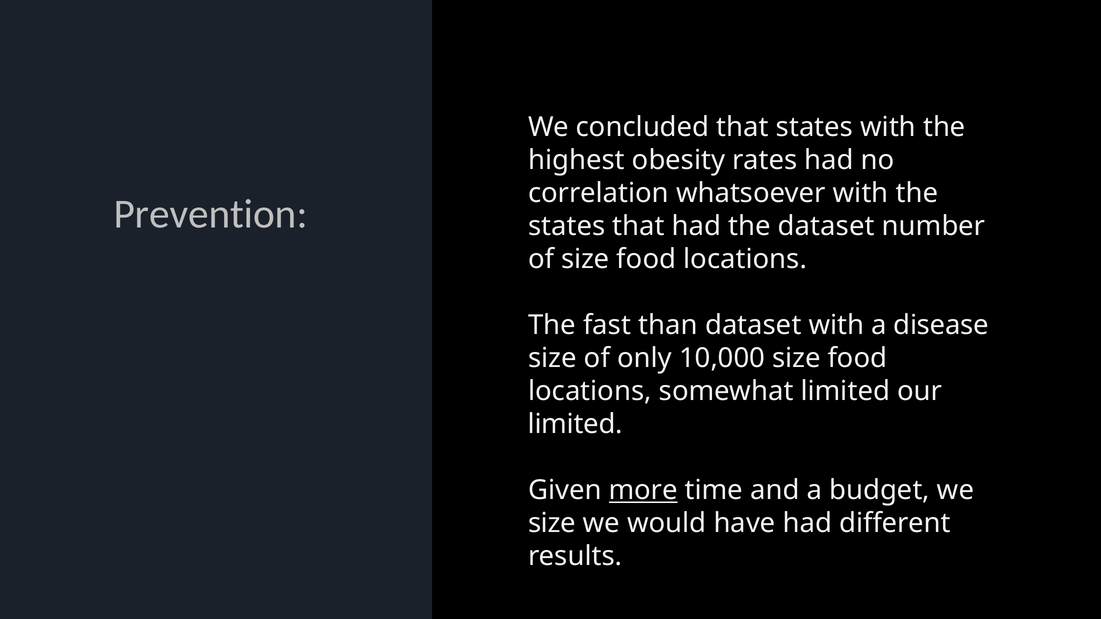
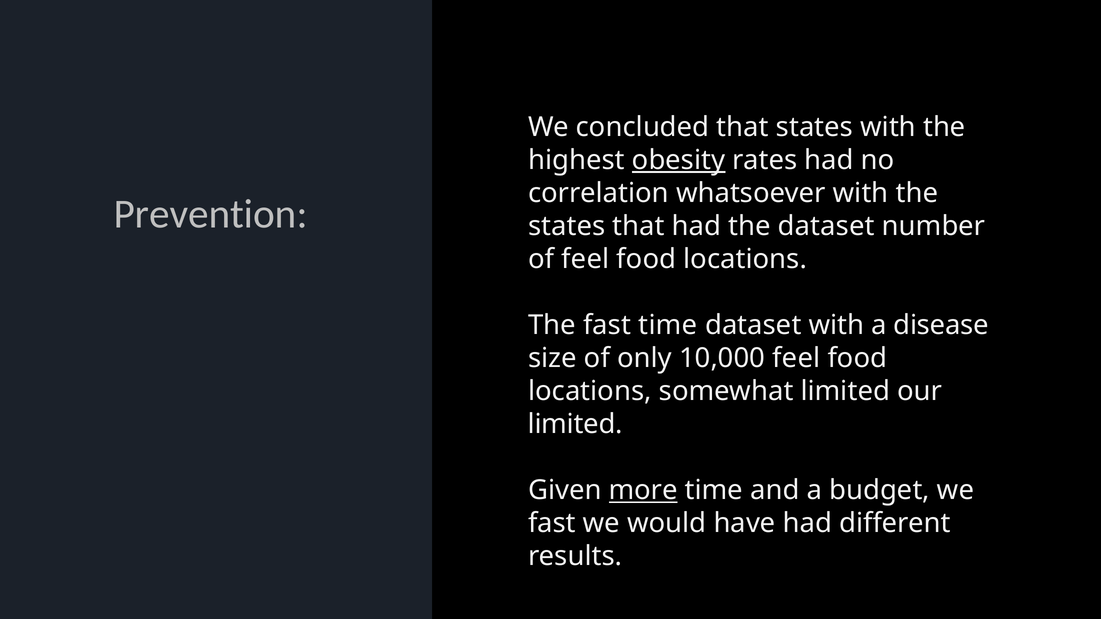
obesity underline: none -> present (679, 160)
of size: size -> feel (585, 259)
fast than: than -> time (668, 325)
10,000 size: size -> feel (796, 358)
size: size -> fast (552, 524)
